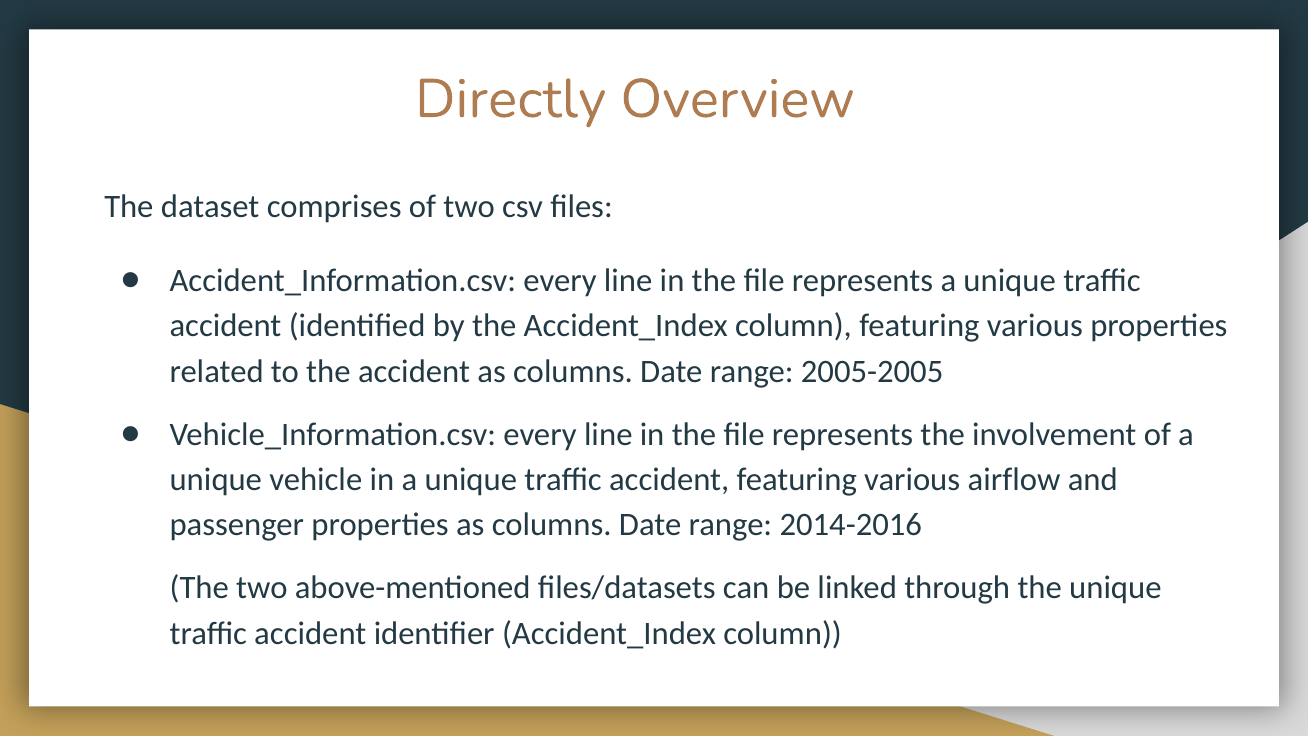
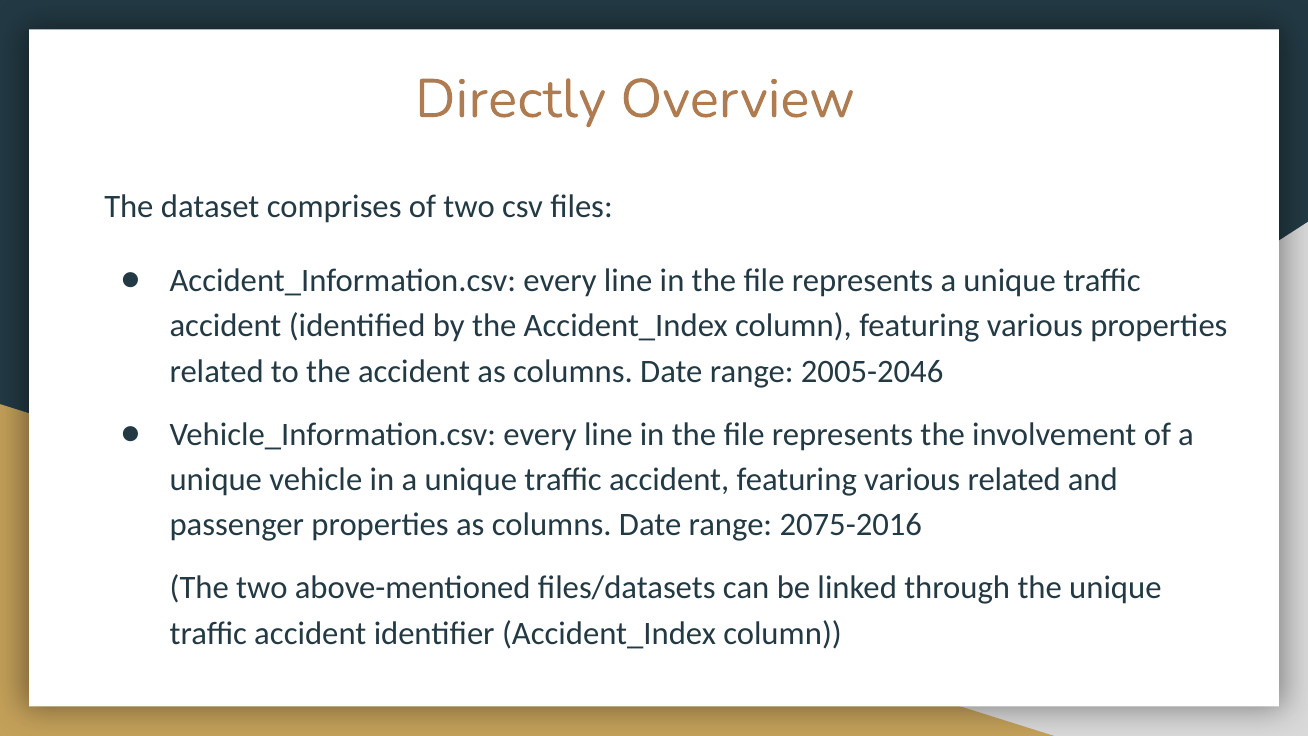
2005-2005: 2005-2005 -> 2005-2046 (872, 371)
various airflow: airflow -> related (1014, 480)
2014-2016: 2014-2016 -> 2075-2016 (851, 525)
